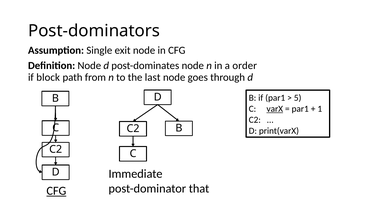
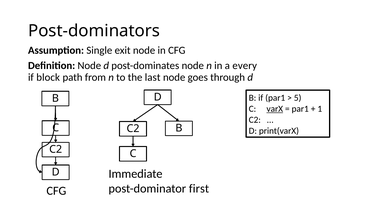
order: order -> every (245, 66)
that: that -> first (199, 188)
CFG underline: present -> none (56, 191)
